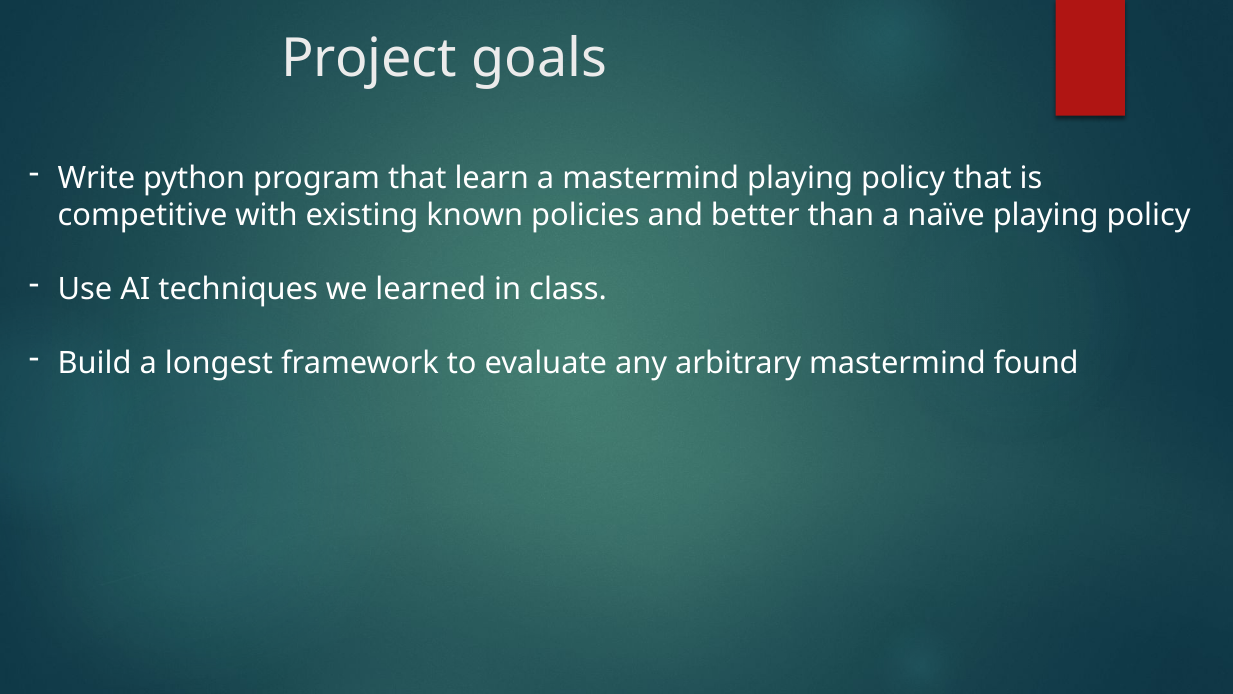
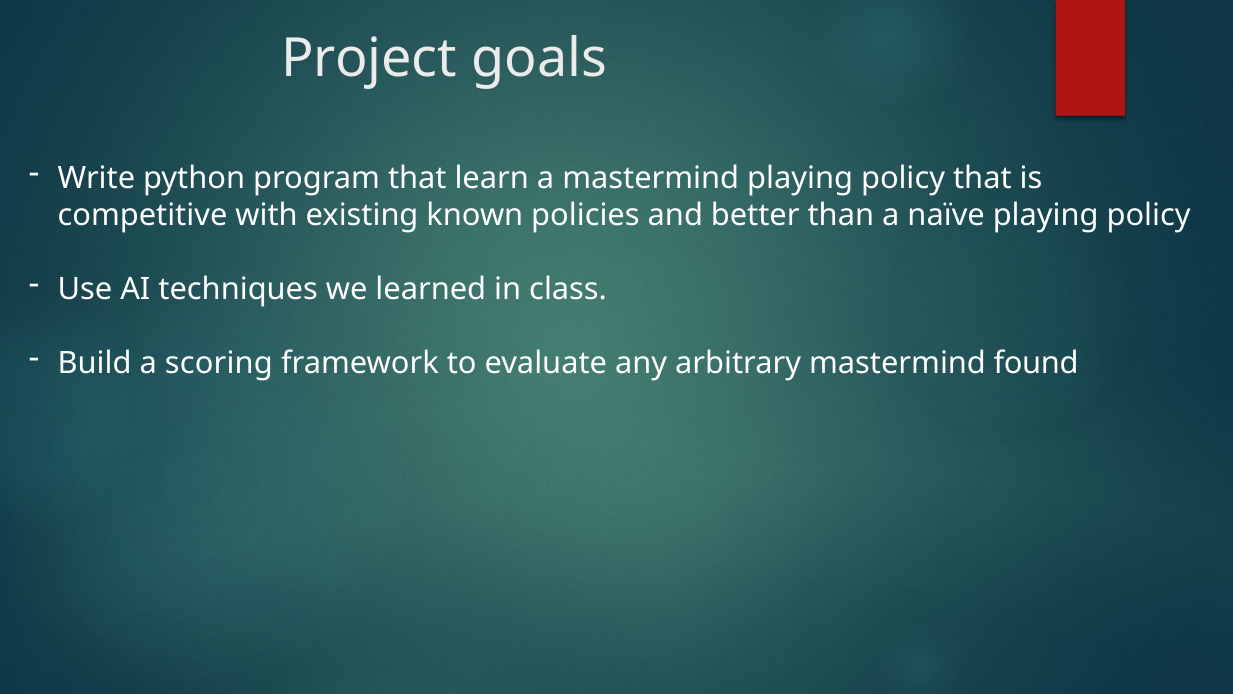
longest: longest -> scoring (219, 363)
